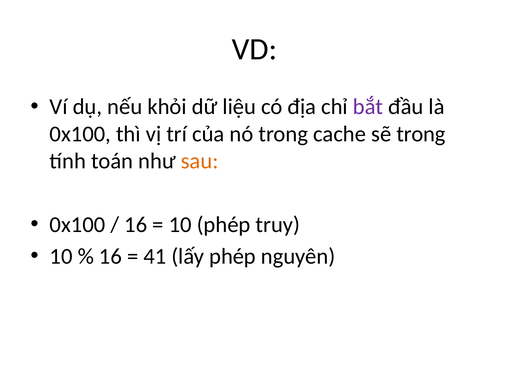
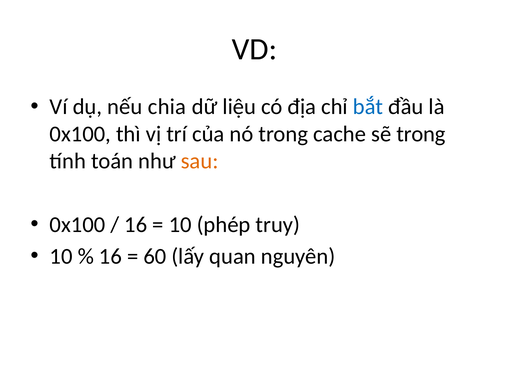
khỏi: khỏi -> chia (167, 107)
bắt colour: purple -> blue (368, 107)
41: 41 -> 60 (155, 256)
lấy phép: phép -> quan (233, 256)
